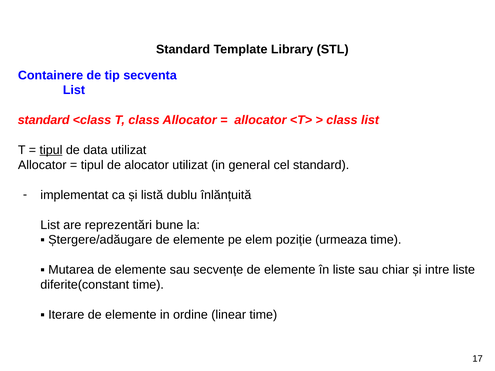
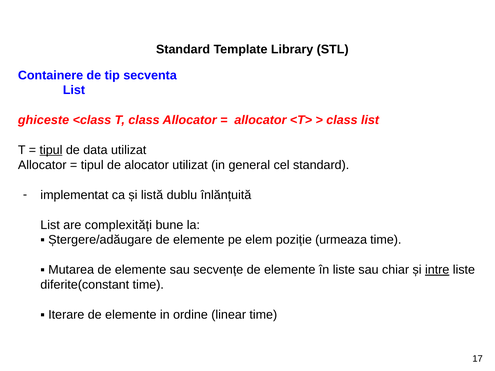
standard: standard -> ghiceste (44, 120)
reprezentări: reprezentări -> complexități (118, 225)
intre underline: none -> present (437, 270)
